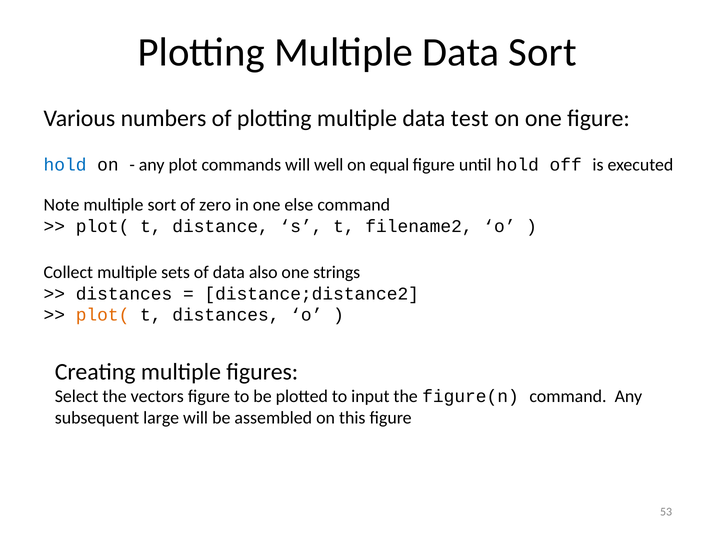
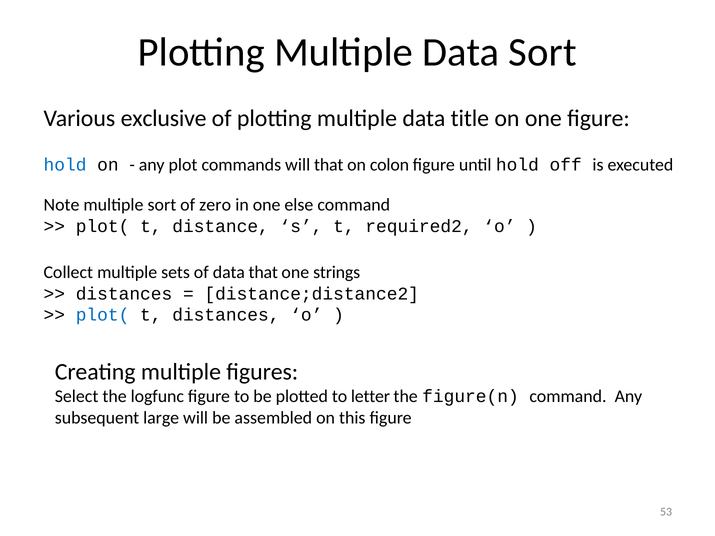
numbers: numbers -> exclusive (164, 119)
test: test -> title (470, 119)
will well: well -> that (329, 165)
equal: equal -> colon (389, 165)
filename2: filename2 -> required2 (419, 226)
data also: also -> that (263, 272)
plot( colour: orange -> blue (103, 315)
vectors: vectors -> logfunc (157, 397)
input: input -> letter (370, 397)
